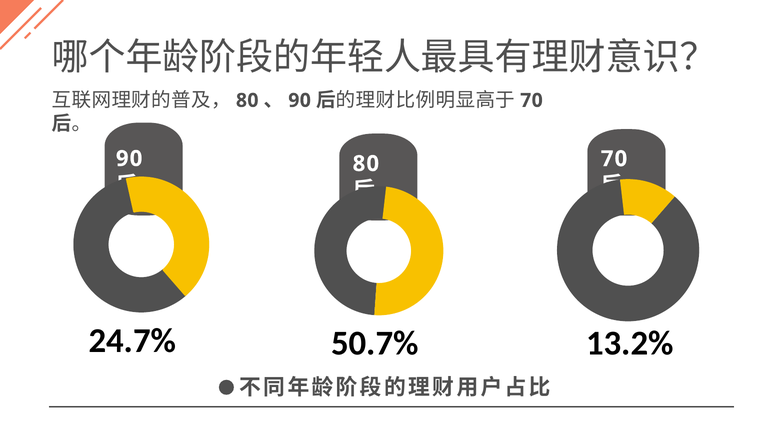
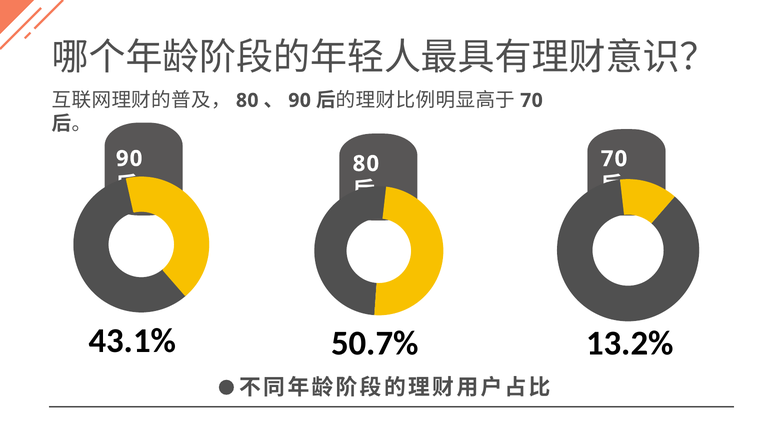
24.7%: 24.7% -> 43.1% (132, 341)
